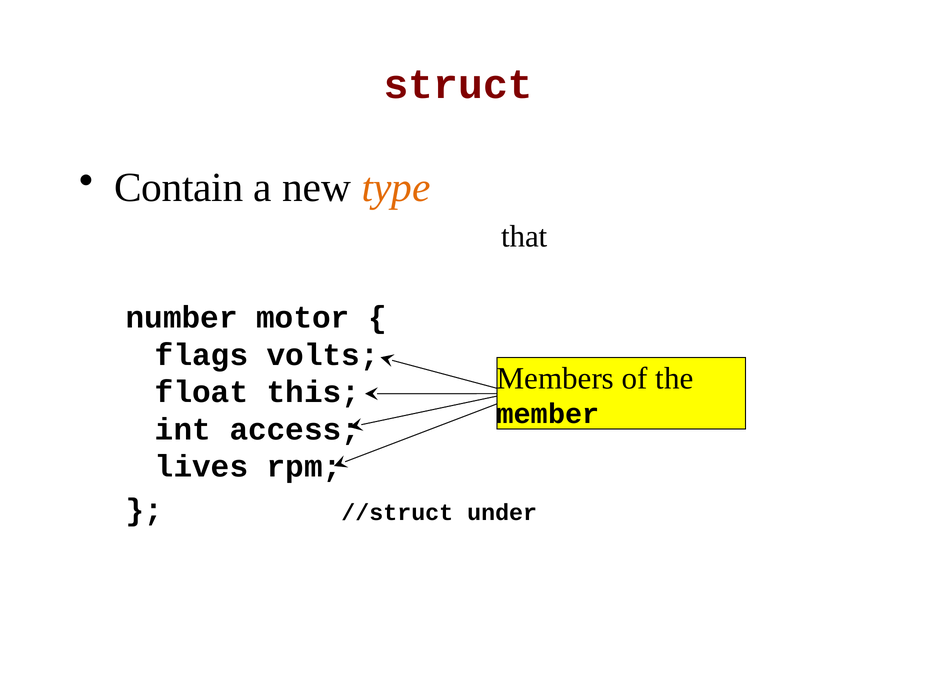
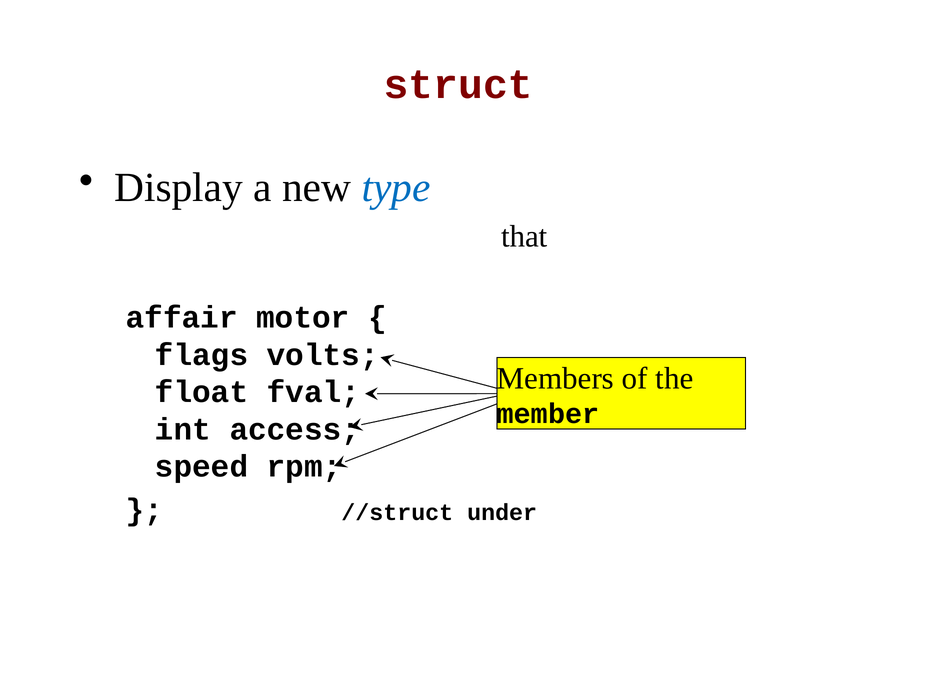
Contain: Contain -> Display (179, 188)
type colour: orange -> blue (396, 188)
number: number -> affair (182, 317)
this: this -> fval (313, 392)
lives: lives -> speed (202, 467)
